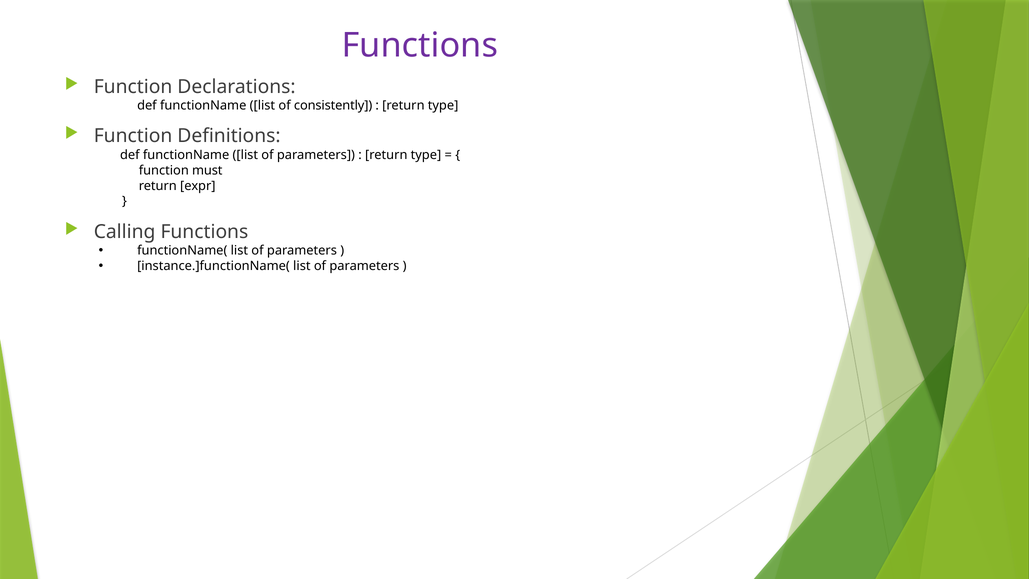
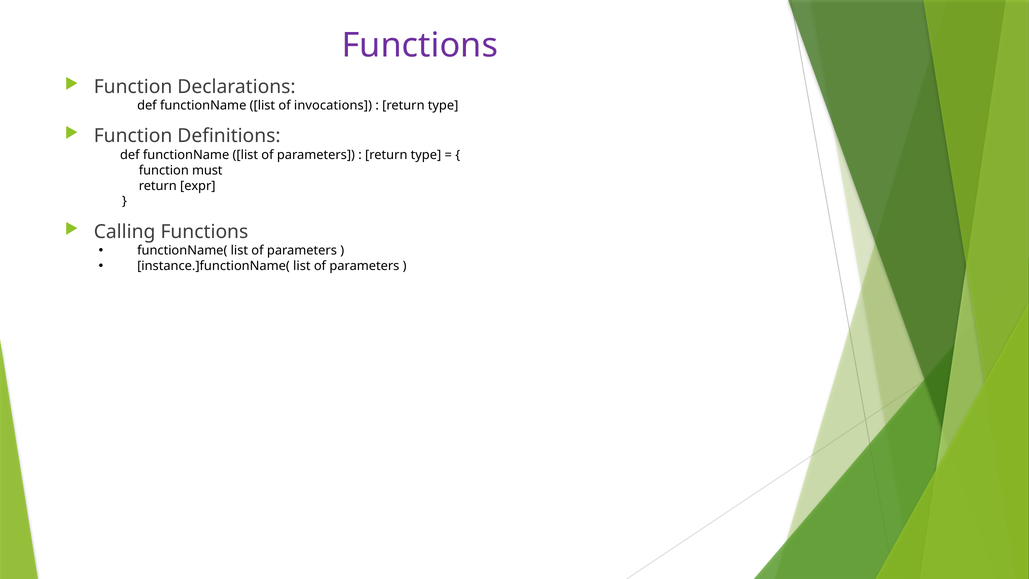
consistently: consistently -> invocations (333, 106)
